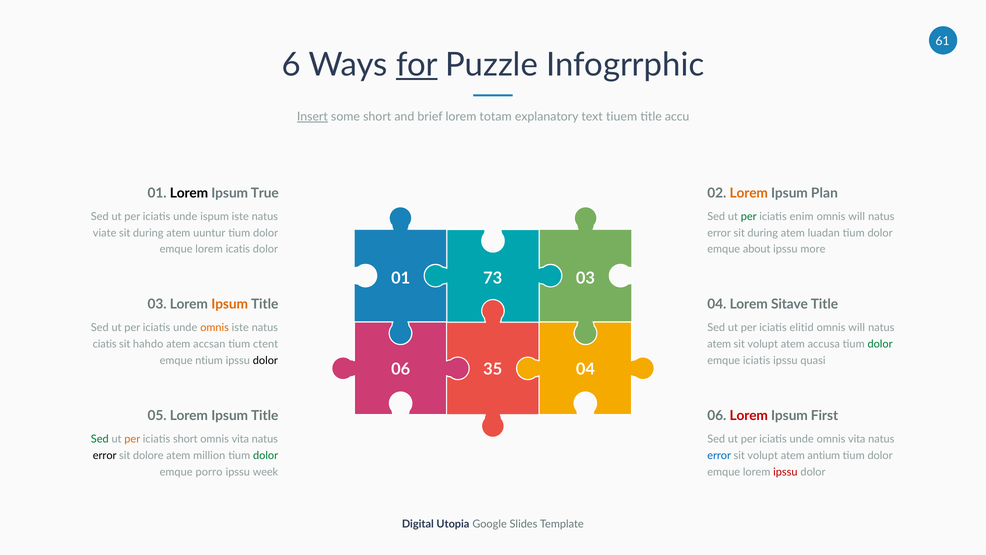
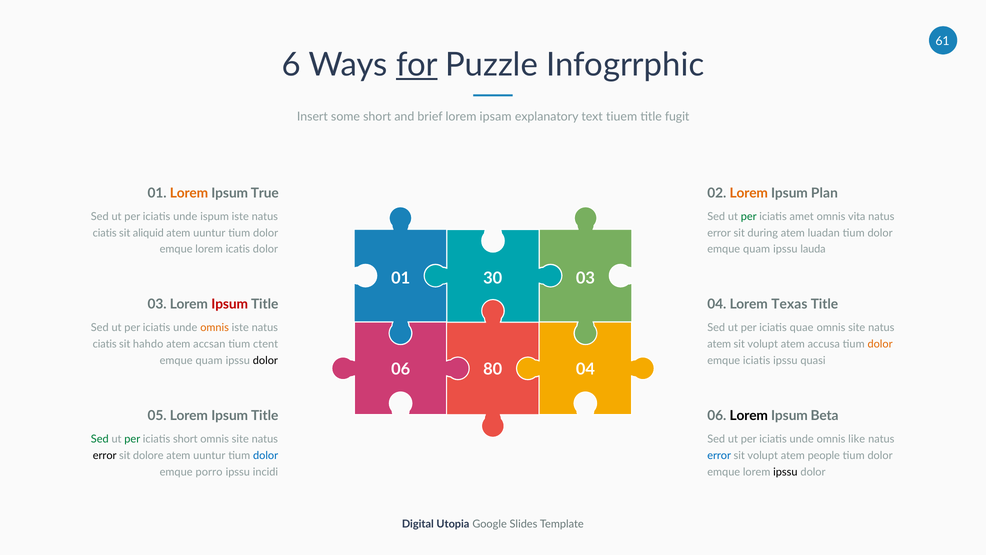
Insert underline: present -> none (312, 117)
totam: totam -> ipsam (496, 117)
accu: accu -> fugit (677, 117)
Lorem colour: black -> orange (189, 193)
enim: enim -> amet (802, 216)
will: will -> vita (857, 216)
viate: viate -> ciatis (105, 233)
during: during -> aliquid (148, 233)
about: about -> quam (757, 249)
more: more -> lauda (813, 249)
73: 73 -> 30 (493, 278)
Ipsum colour: orange -> red (230, 304)
Sitave: Sitave -> Texas (789, 304)
elitid: elitid -> quae (802, 328)
will: will -> site (857, 328)
dolor colour: green -> orange (880, 344)
ntium: ntium -> quam (209, 360)
35: 35 -> 80 (493, 369)
Lorem colour: red -> black (749, 415)
First: First -> Beta (825, 415)
per colour: orange -> green (132, 439)
vita: vita -> site (240, 439)
unde omnis vita: vita -> like (857, 439)
million: million -> uuntur (209, 455)
dolor colour: green -> blue (266, 455)
antium: antium -> people (824, 455)
week: week -> incidi (265, 472)
ipssu colour: red -> black (785, 472)
